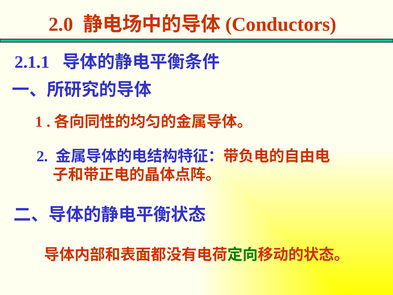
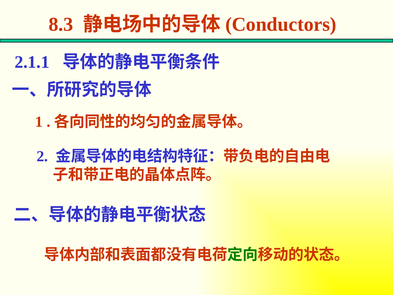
2.0: 2.0 -> 8.3 (61, 24)
